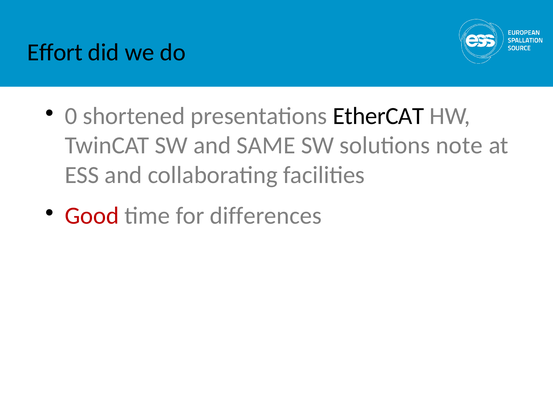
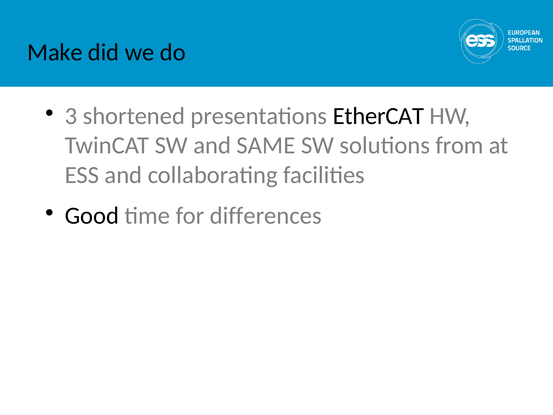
Effort: Effort -> Make (55, 52)
0: 0 -> 3 (71, 116)
note: note -> from (459, 145)
Good colour: red -> black (92, 215)
